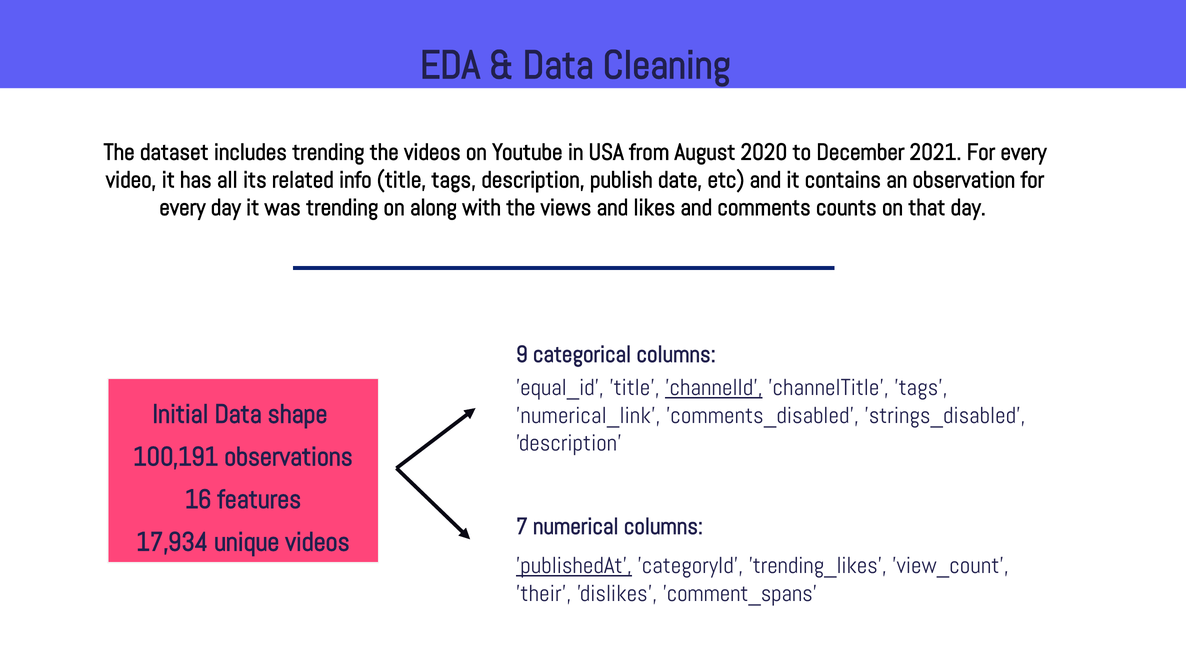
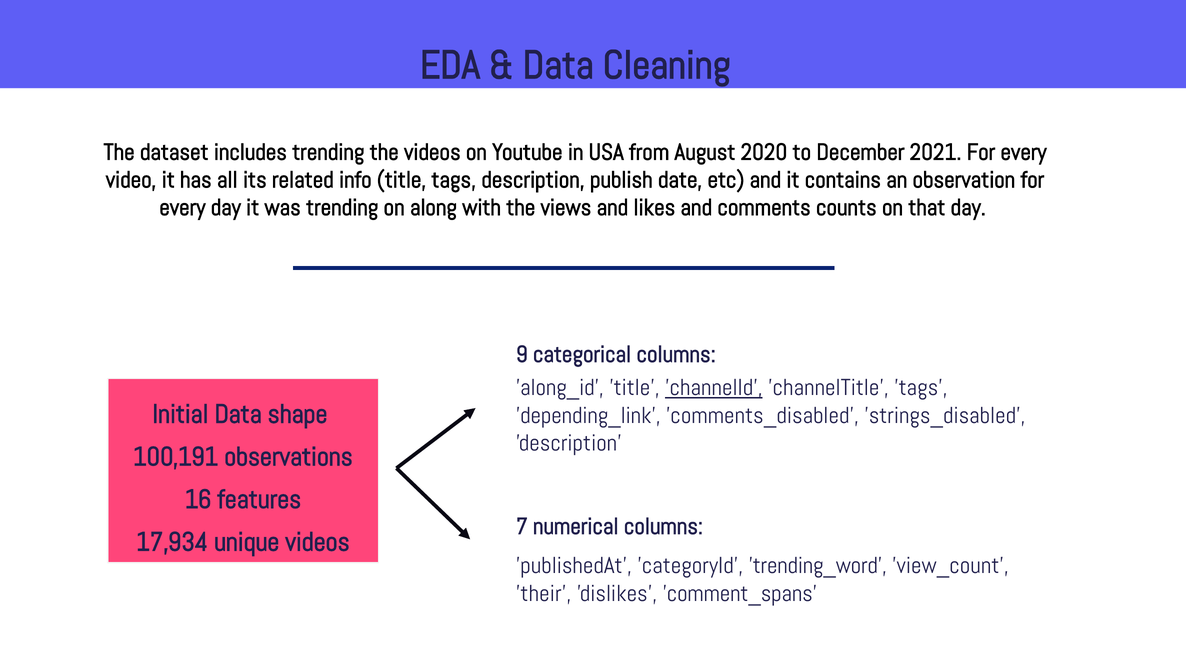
equal_id: equal_id -> along_id (560, 388)
numerical_link: numerical_link -> depending_link (588, 416)
publishedAt underline: present -> none (574, 566)
trending_likes: trending_likes -> trending_word (818, 566)
